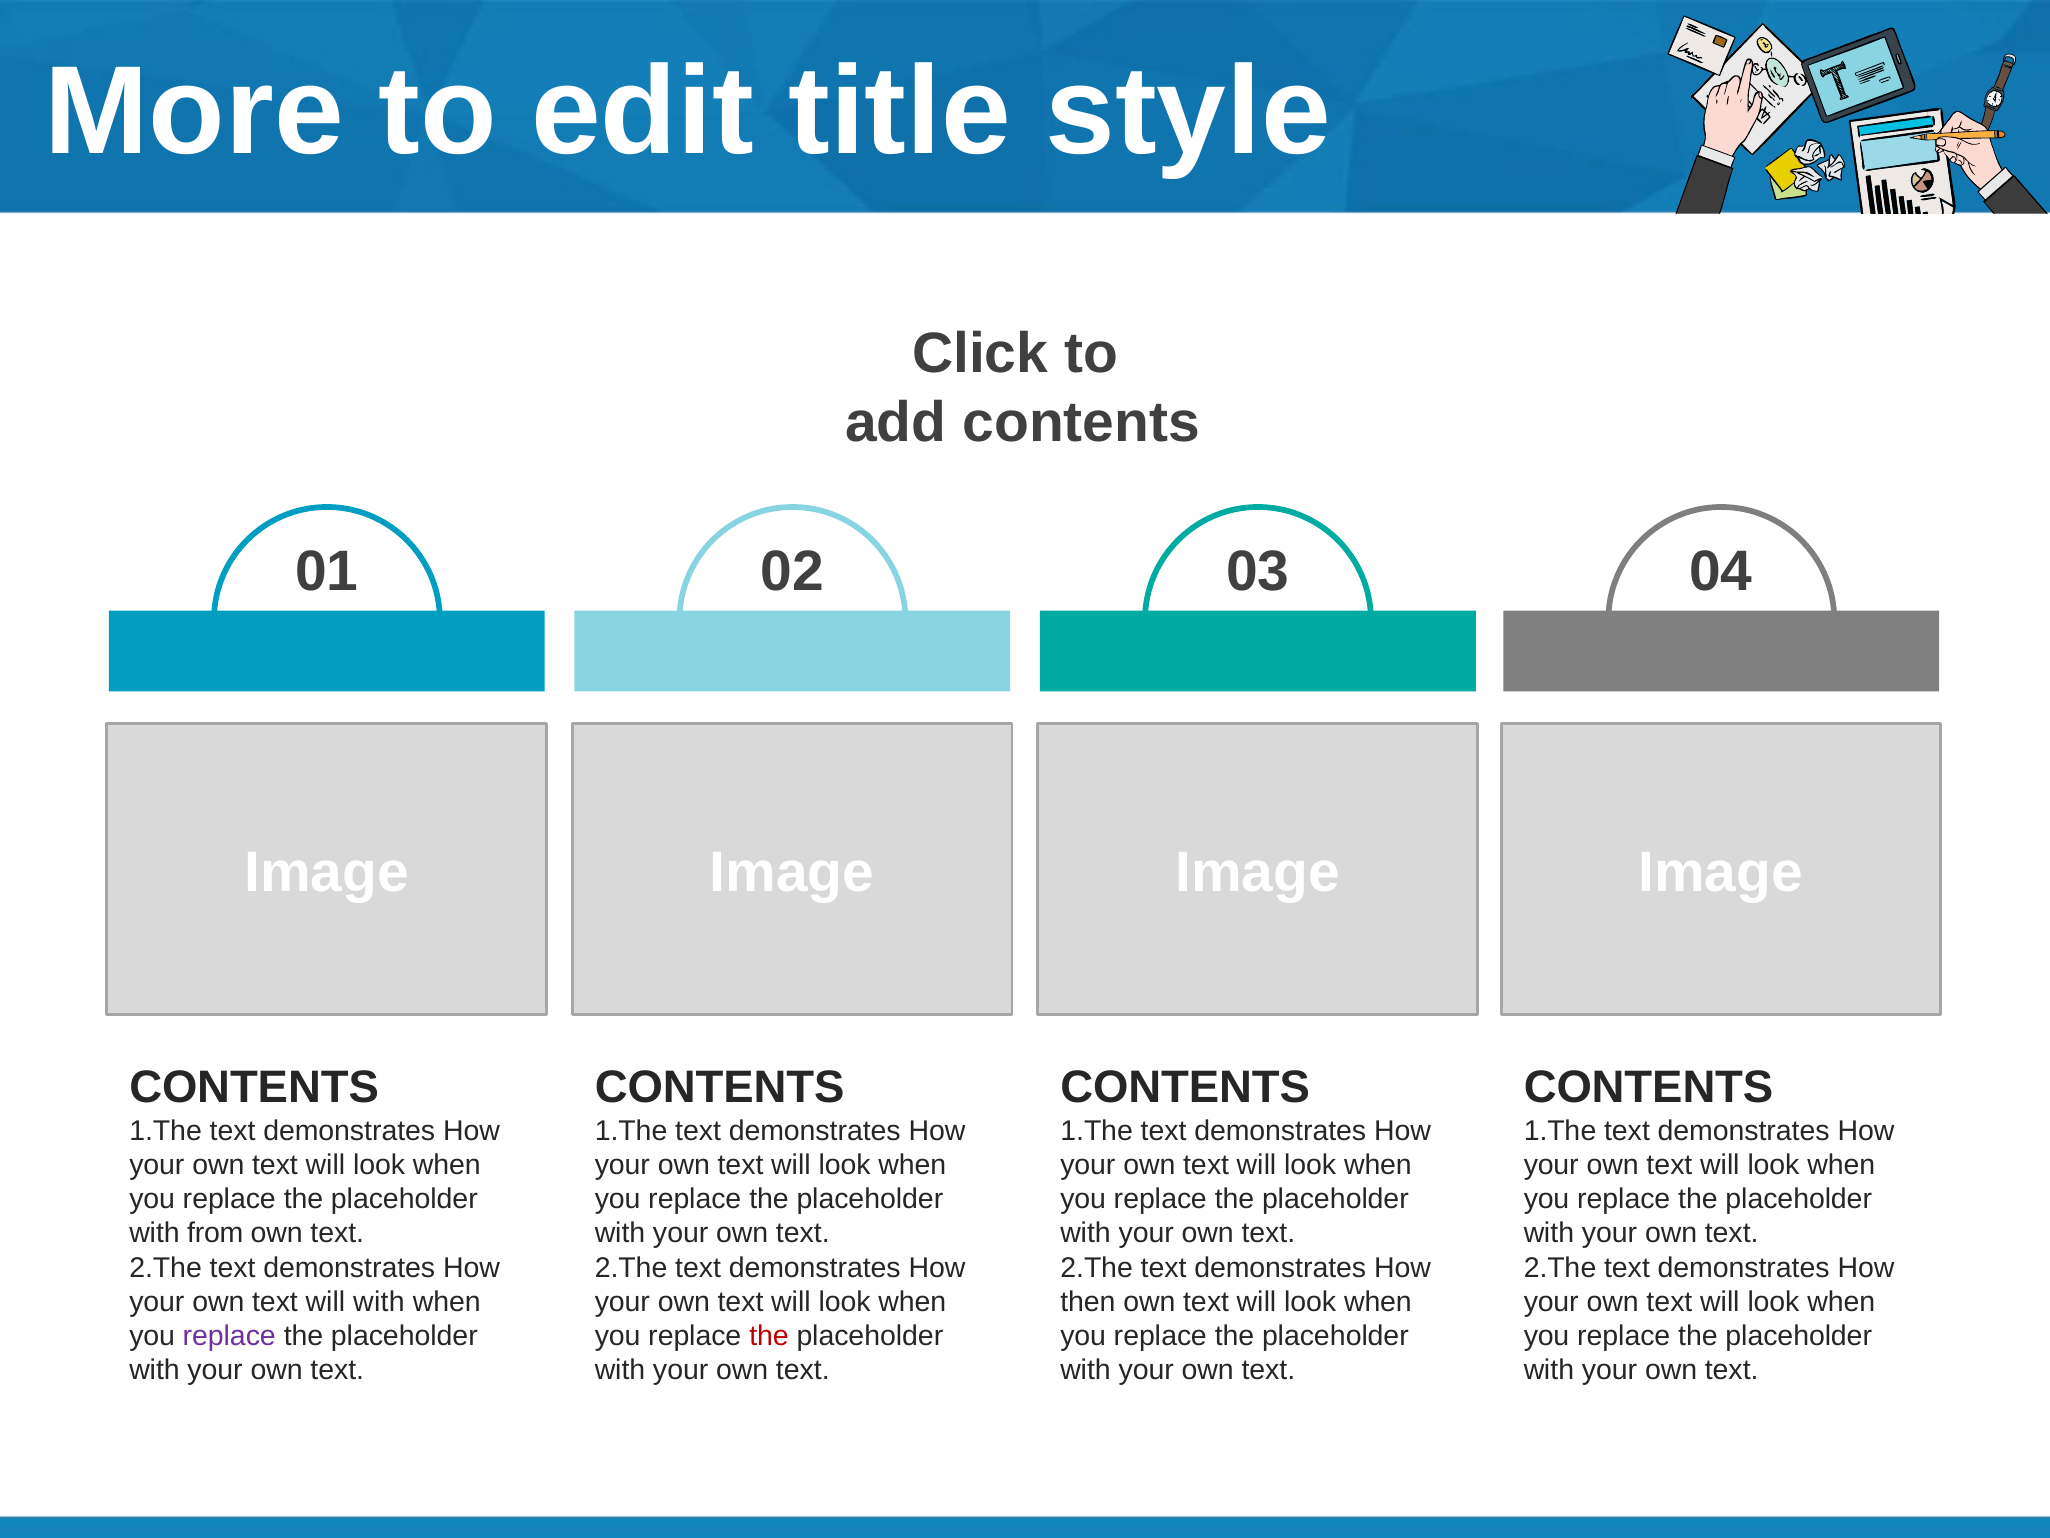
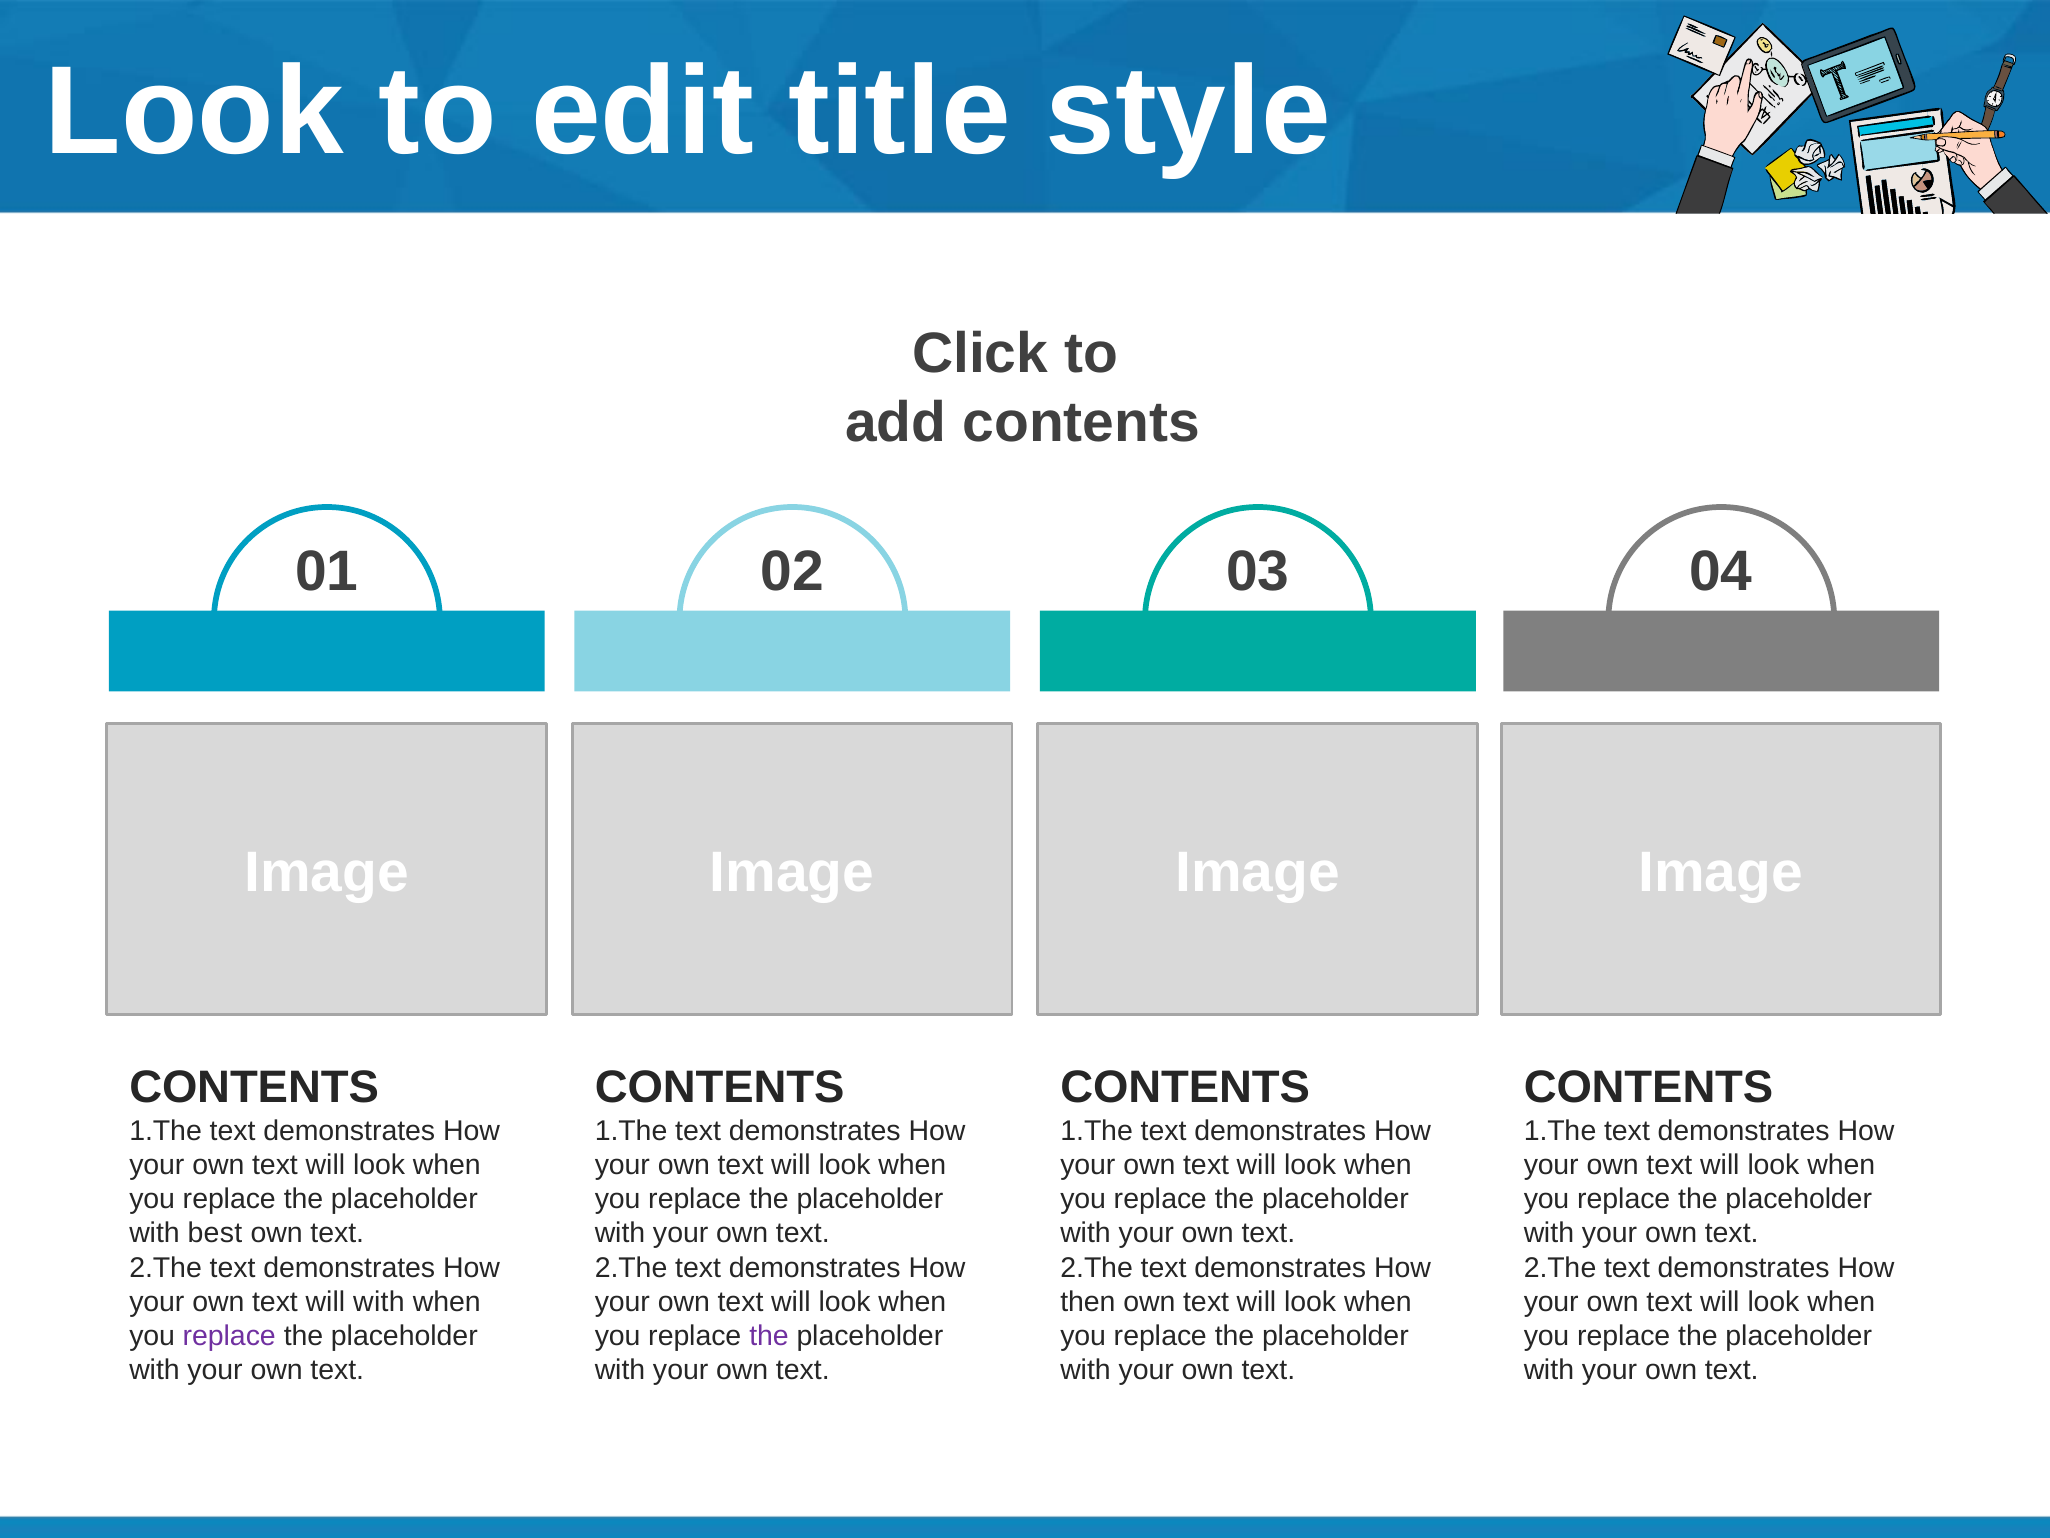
More: More -> Look (194, 112)
from: from -> best (215, 1233)
the colour: red -> purple (769, 1336)
